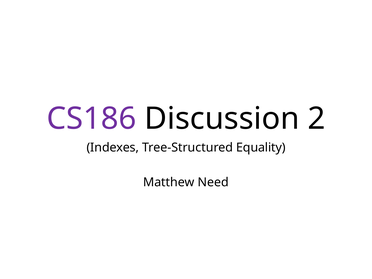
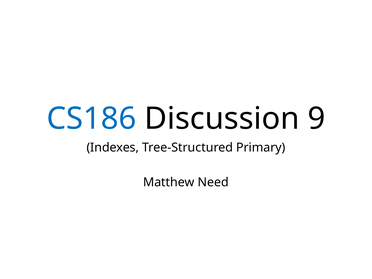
CS186 colour: purple -> blue (92, 119)
2: 2 -> 9 (316, 119)
Equality: Equality -> Primary (261, 148)
